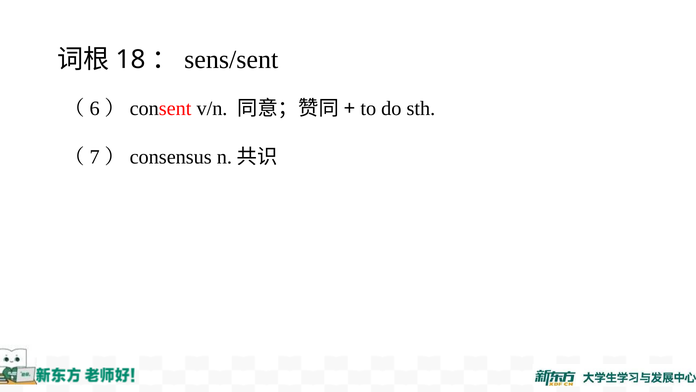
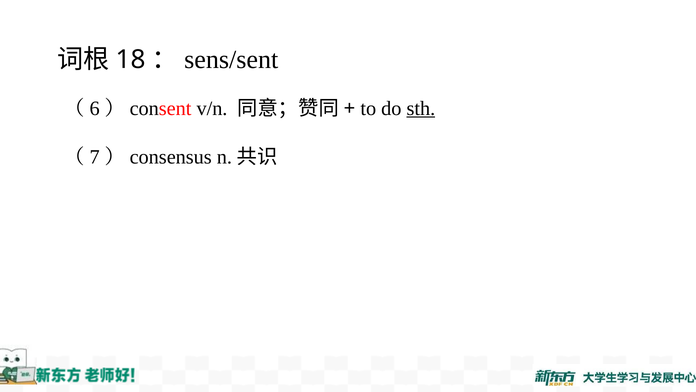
sth underline: none -> present (421, 108)
